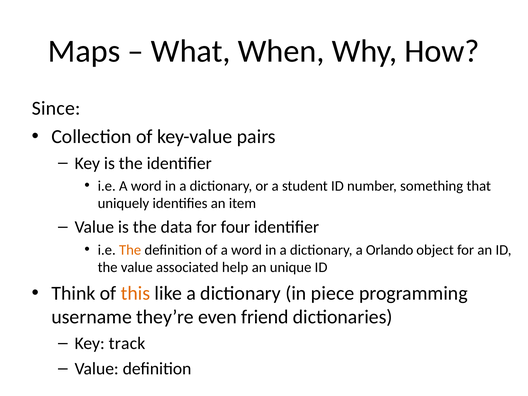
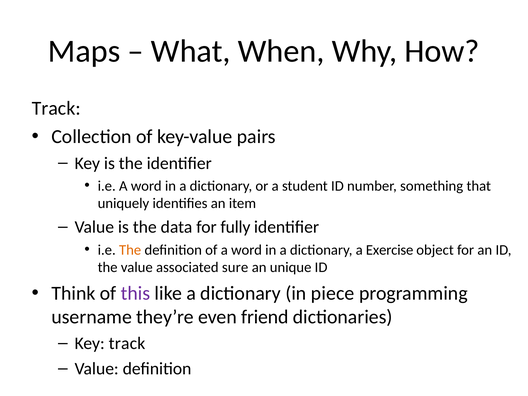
Since: Since -> Track (56, 108)
four: four -> fully (235, 227)
Orlando: Orlando -> Exercise (390, 250)
help: help -> sure (235, 267)
this colour: orange -> purple (136, 293)
